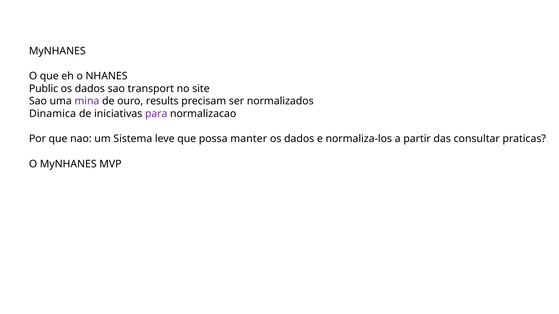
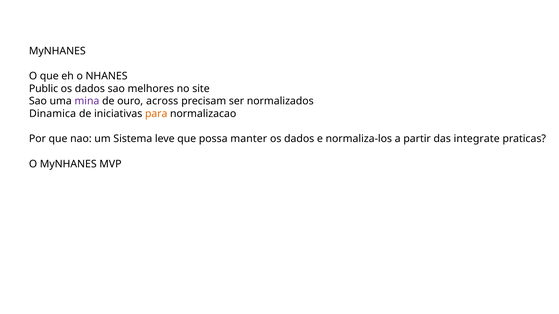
transport: transport -> melhores (151, 89)
results: results -> across (162, 101)
para colour: purple -> orange (156, 114)
consultar: consultar -> integrate (477, 139)
